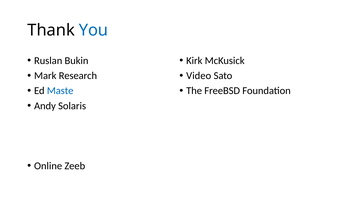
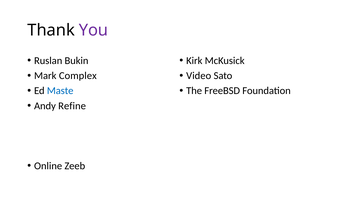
You colour: blue -> purple (94, 30)
Research: Research -> Complex (78, 76)
Solaris: Solaris -> Refine (72, 106)
